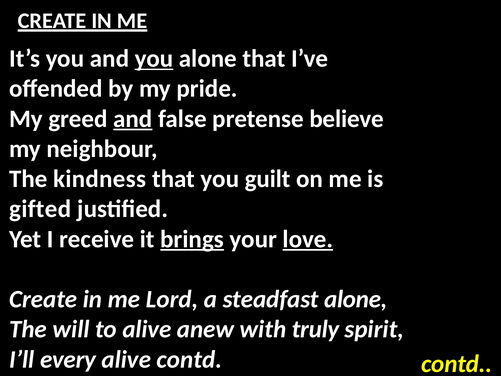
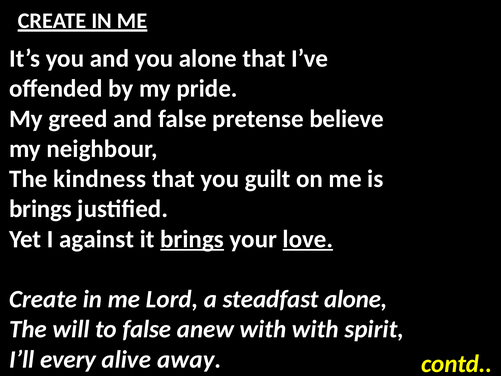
you underline: present -> none (154, 59)
and underline: present -> none (133, 119)
gifted: gifted -> brings (40, 209)
receive: receive -> against (97, 239)
to alive: alive -> false (147, 329)
with truly: truly -> with (315, 329)
alive contd: contd -> away (189, 359)
